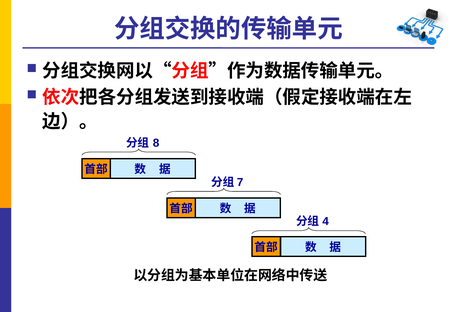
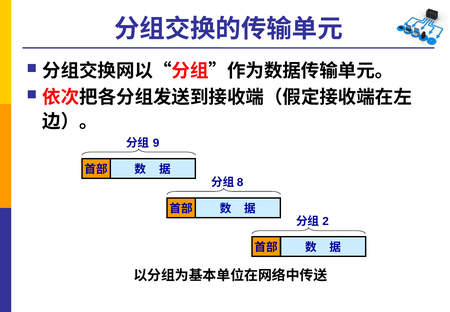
8: 8 -> 9 (156, 143)
7: 7 -> 8 (240, 182)
4: 4 -> 2 (326, 221)
